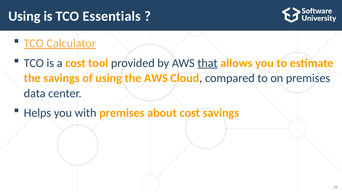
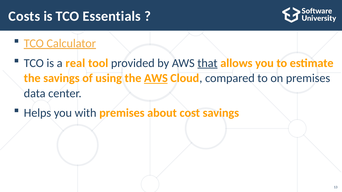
Using: Using -> Costs (24, 16)
a cost: cost -> real (75, 63)
AWS underline: none -> present (156, 78)
